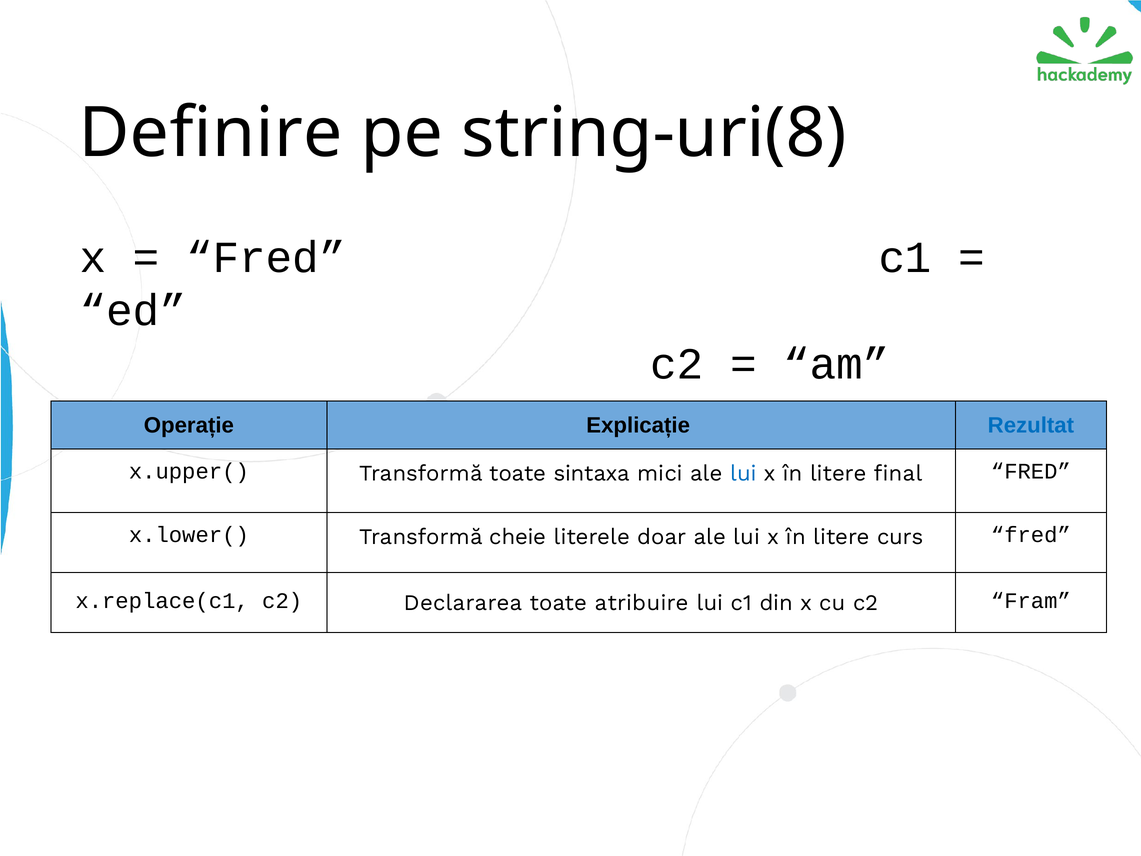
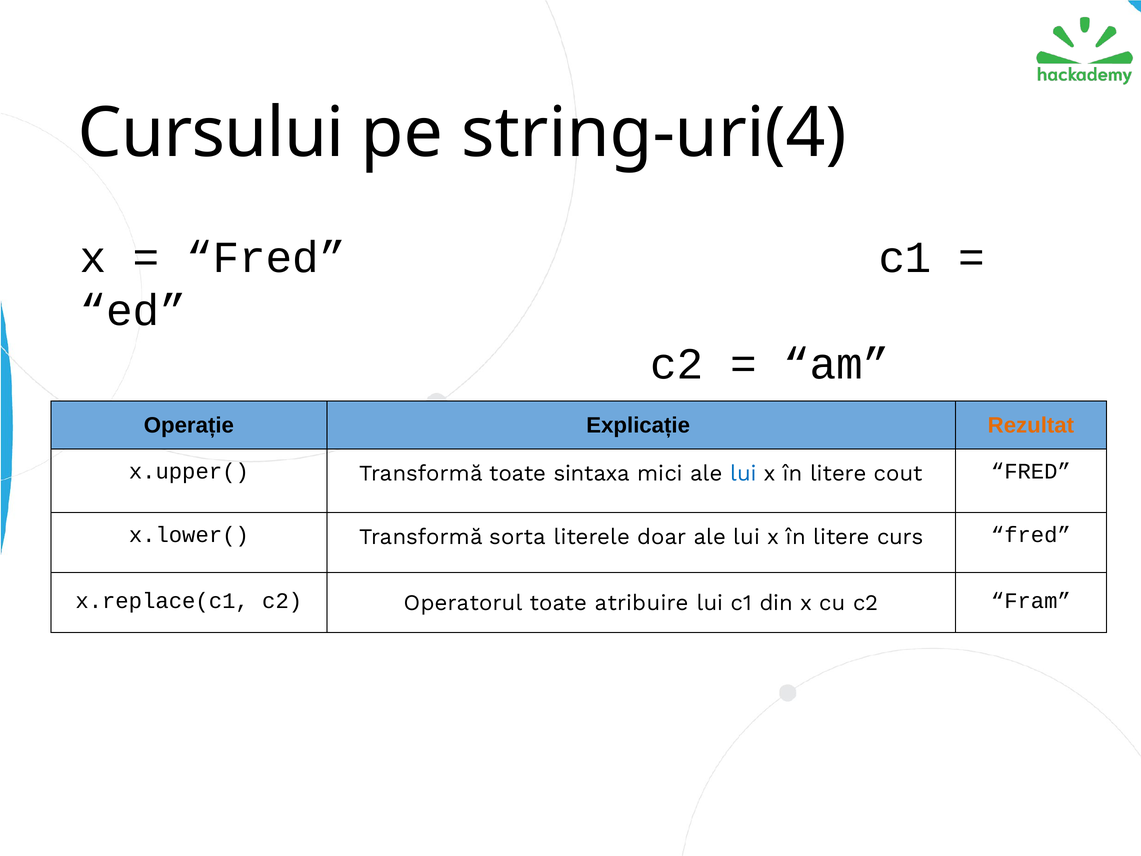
Definire: Definire -> Cursului (211, 133)
string-uri(8: string-uri(8 -> string-uri(4 (654, 133)
Rezultat colour: blue -> orange (1031, 425)
final: final -> cout (898, 473)
cheie: cheie -> sorta (518, 537)
Declararea: Declararea -> Operatorul (463, 603)
